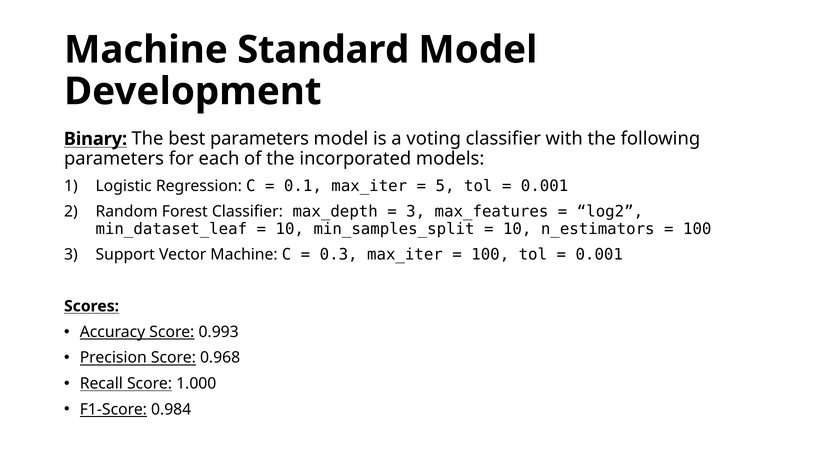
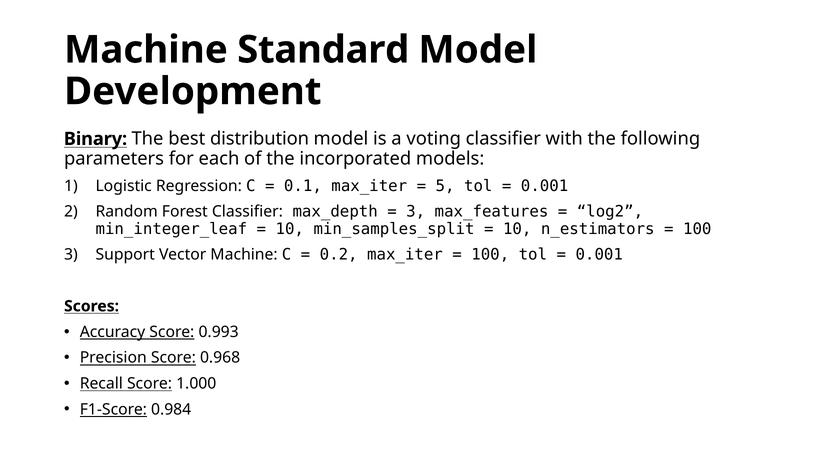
best parameters: parameters -> distribution (260, 139)
min_dataset_leaf: min_dataset_leaf -> min_integer_leaf (171, 229)
0.3: 0.3 -> 0.2 (339, 254)
